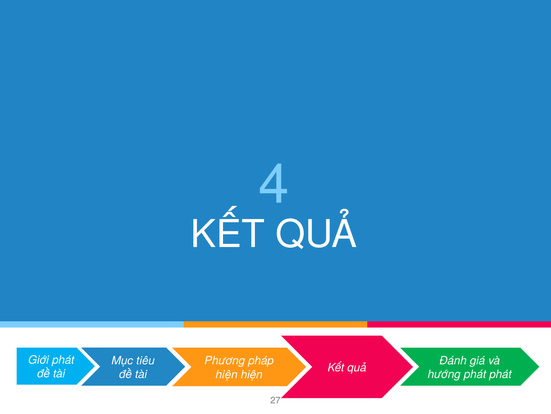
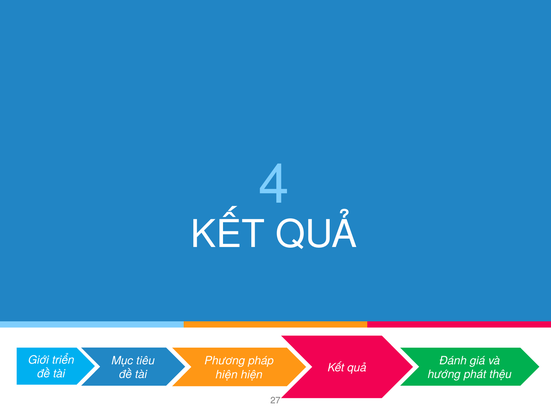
Giới phát: phát -> triển (63, 359)
phát phát: phát -> thệu (500, 374)
